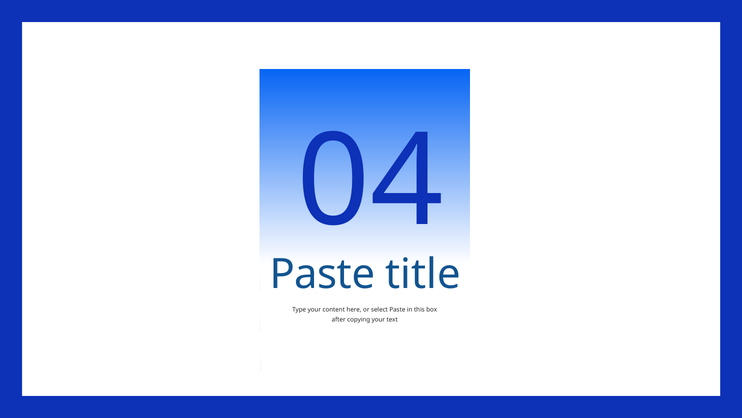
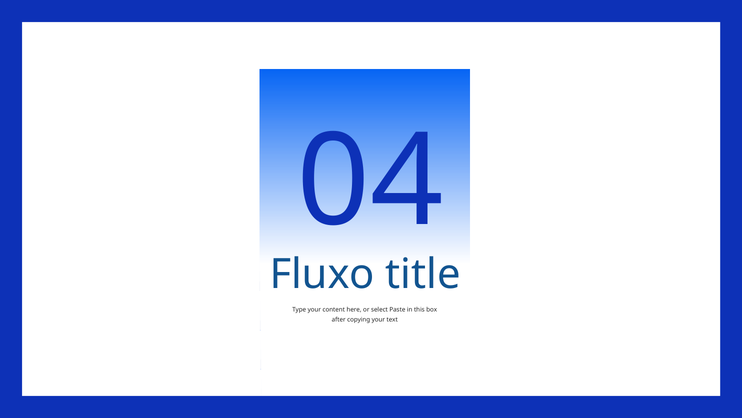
Paste: Paste -> Fluxo (322, 274)
